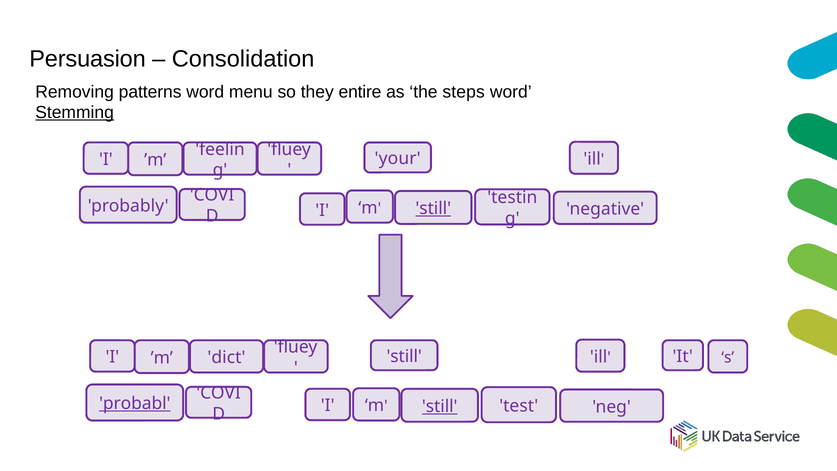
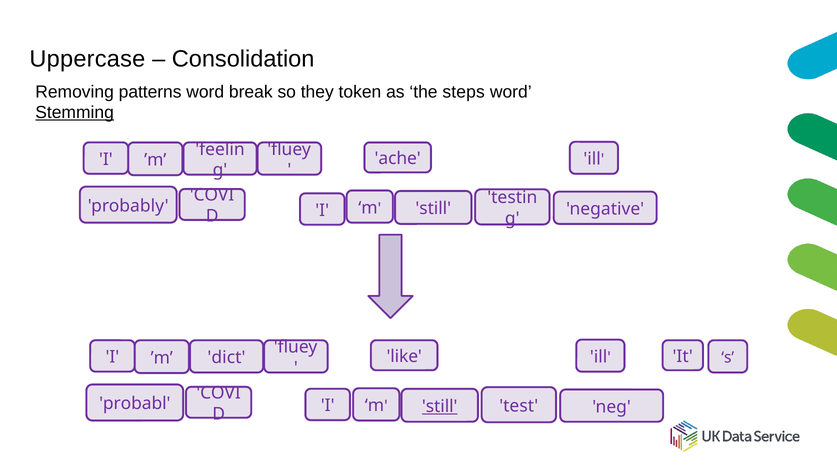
Persuasion: Persuasion -> Uppercase (87, 59)
menu: menu -> break (251, 92)
entire: entire -> token (360, 92)
your: your -> ache (398, 159)
still underline: present -> none (433, 209)
still: still -> like (404, 356)
probabl underline: present -> none (135, 404)
